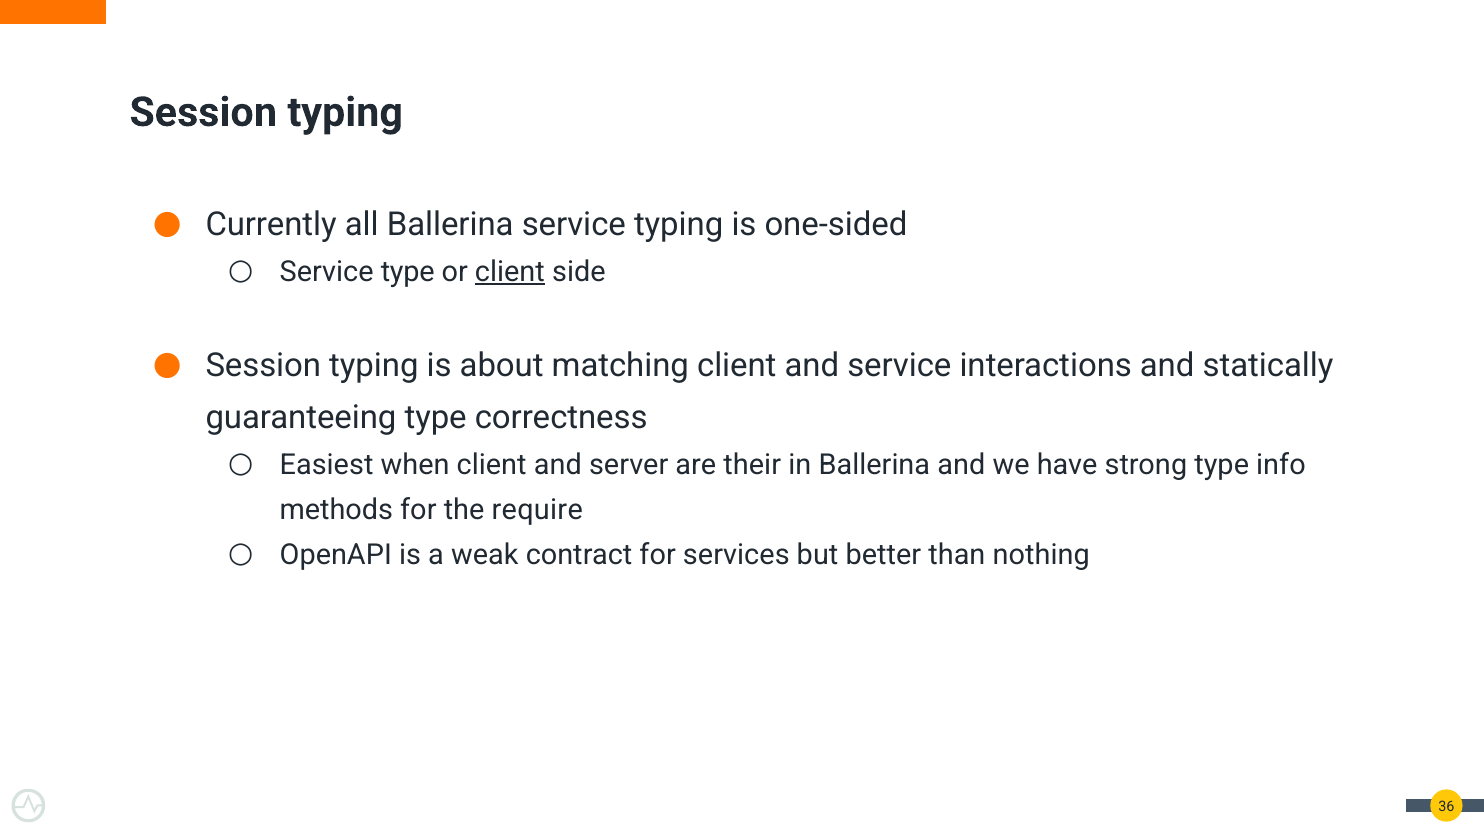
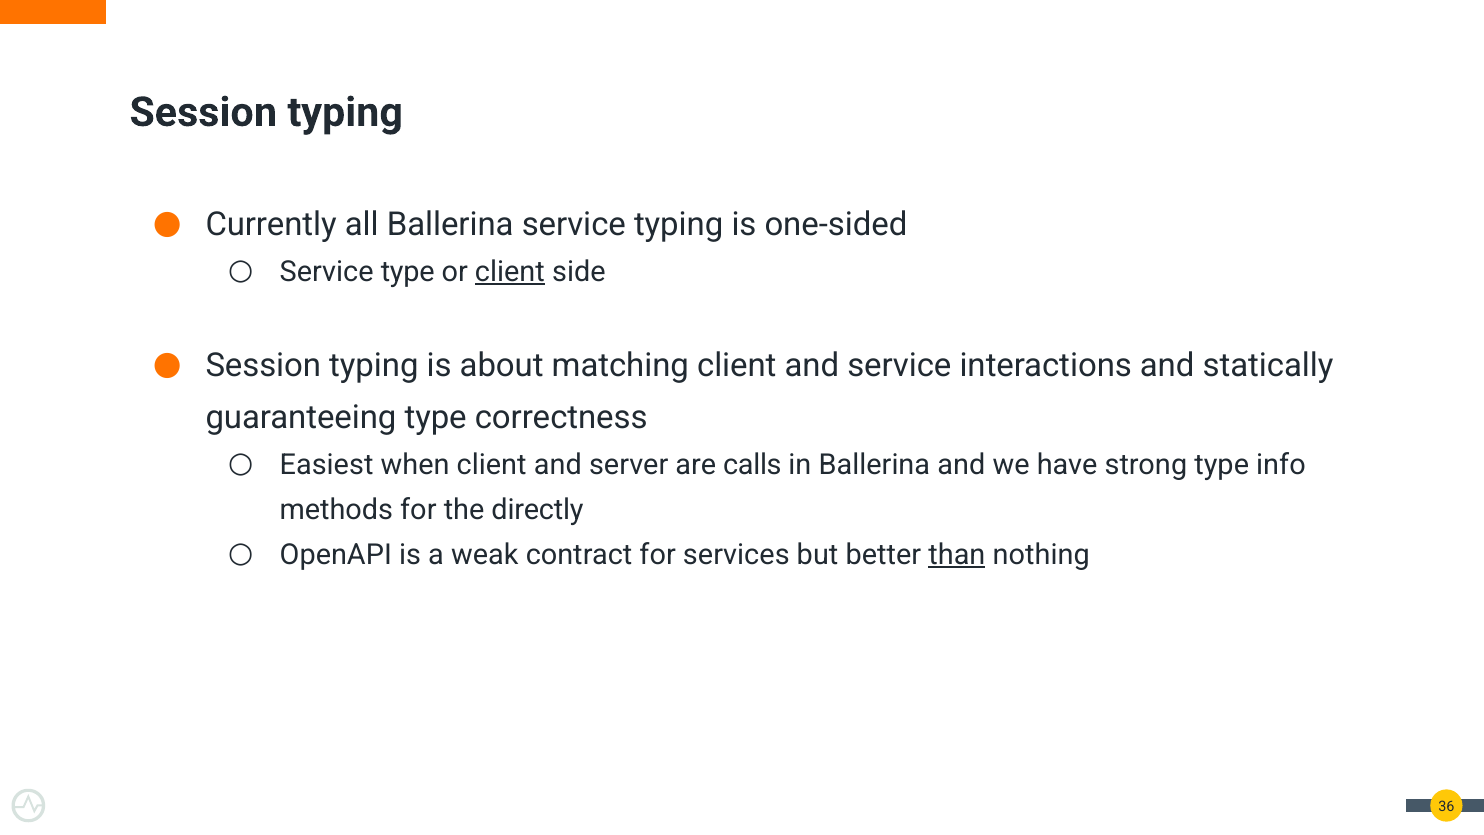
their: their -> calls (752, 465)
require: require -> directly (537, 510)
than underline: none -> present (957, 555)
